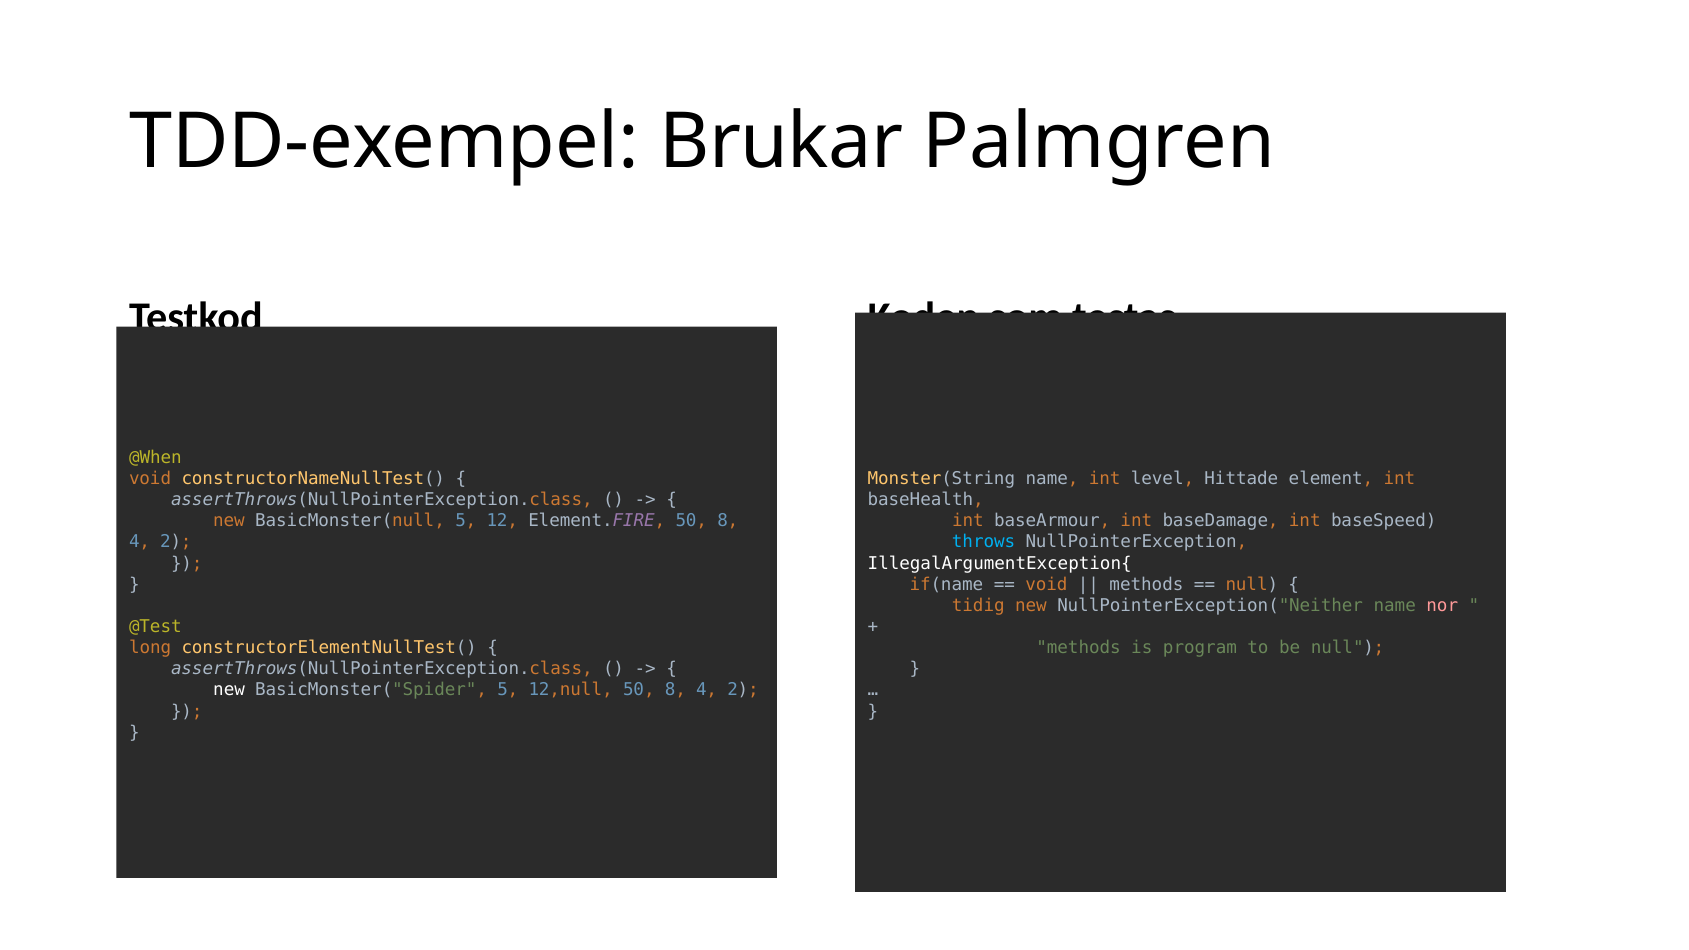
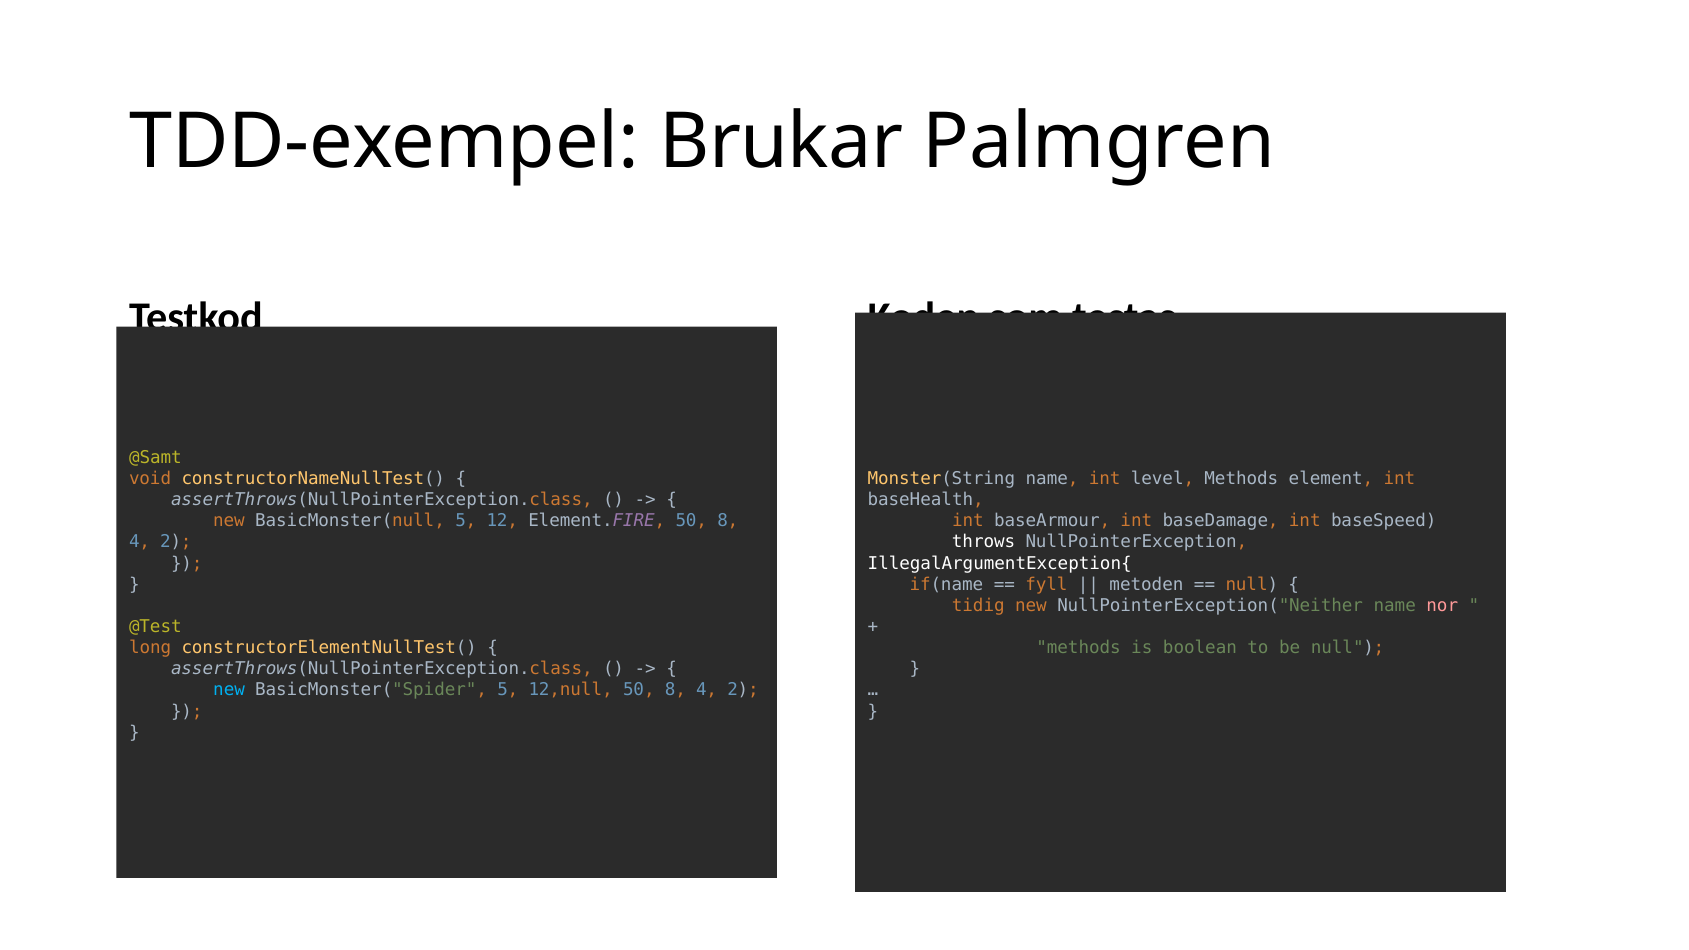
@When: @When -> @Samt (155, 458)
level Hittade: Hittade -> Methods (1241, 479)
throws colour: light blue -> white (984, 542)
void: void -> fyll (1046, 584)
methods: methods -> metoden (1146, 584)
program: program -> boolean (1200, 648)
new colour: white -> light blue (229, 690)
